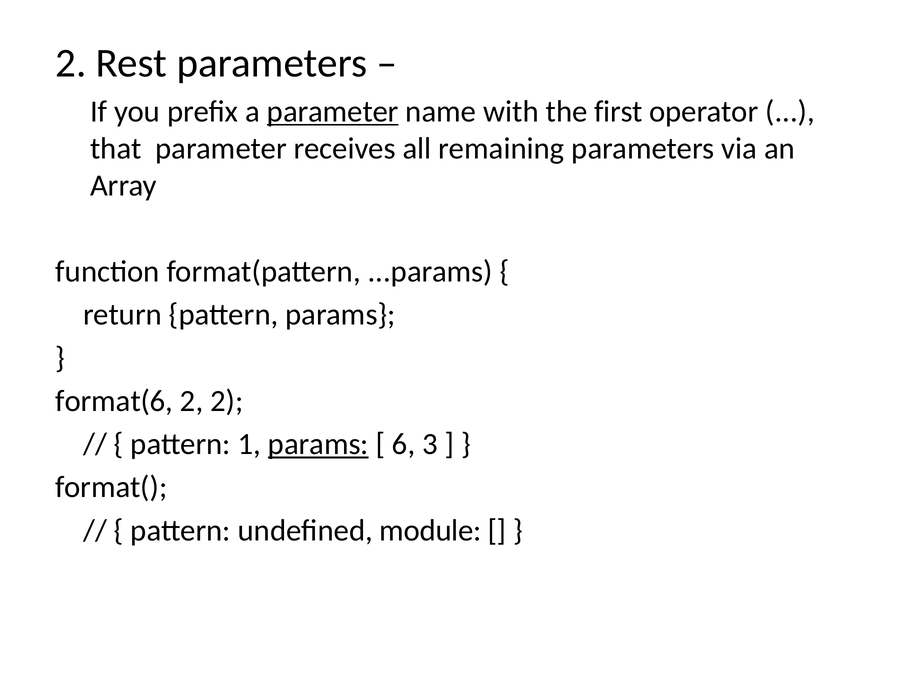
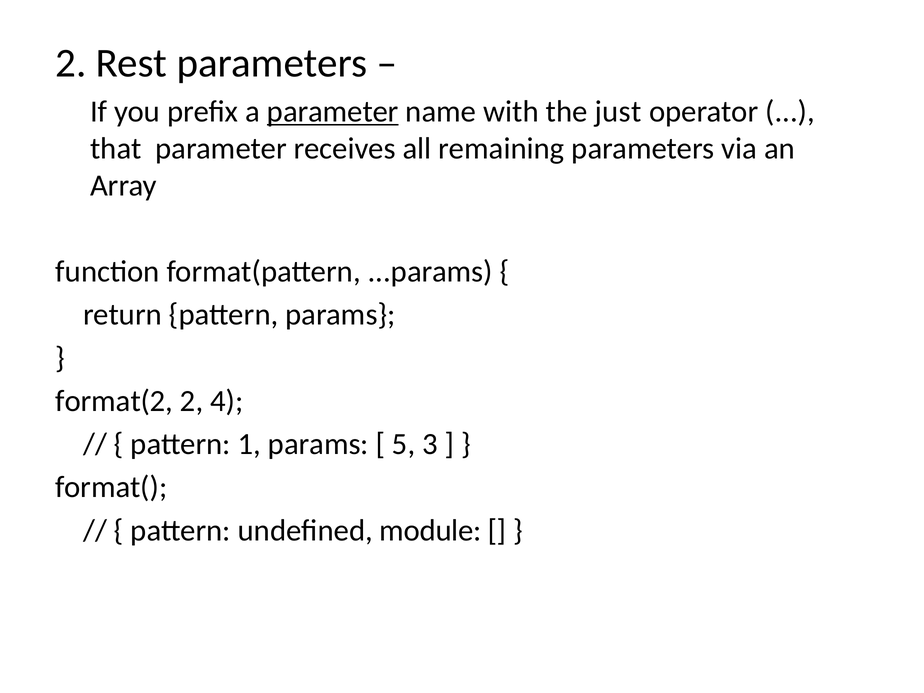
first: first -> just (618, 112)
format(6: format(6 -> format(2 (114, 401)
2 2: 2 -> 4 (227, 401)
params underline: present -> none (318, 444)
6: 6 -> 5 (404, 444)
